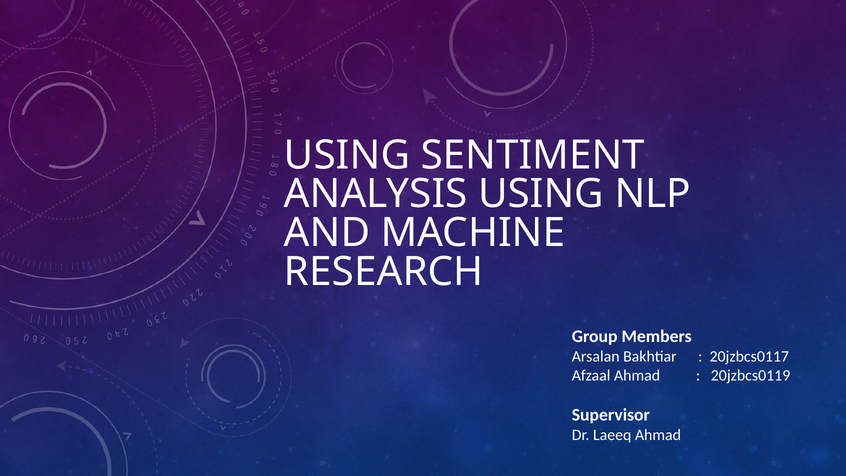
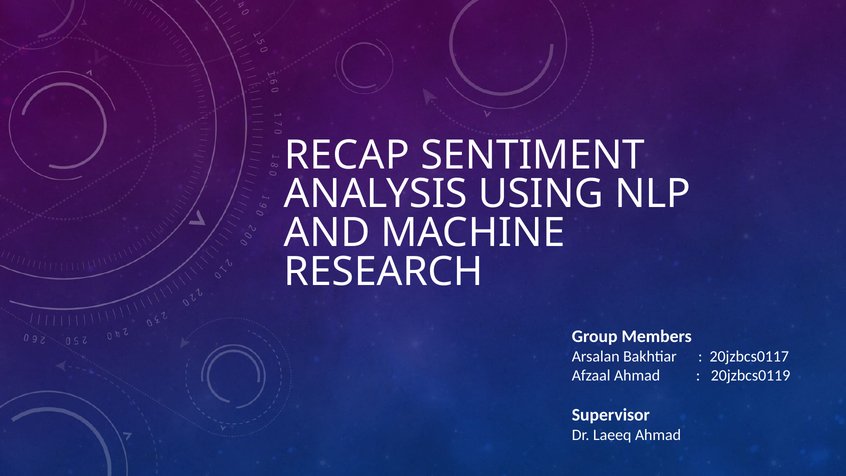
USING: USING -> RECAP (347, 155)
